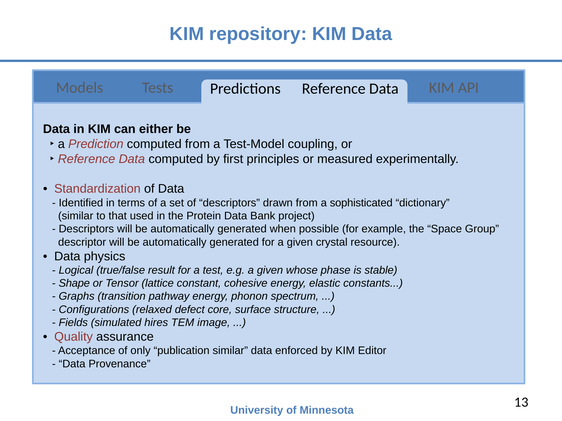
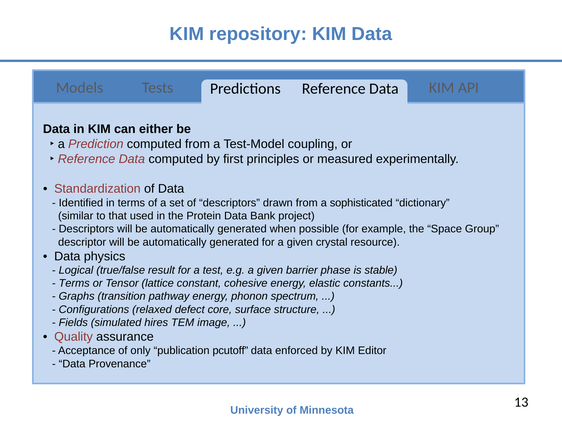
whose: whose -> barrier (302, 270)
Shape: Shape -> Terms (74, 284)
publication similar: similar -> pcutoff (230, 351)
